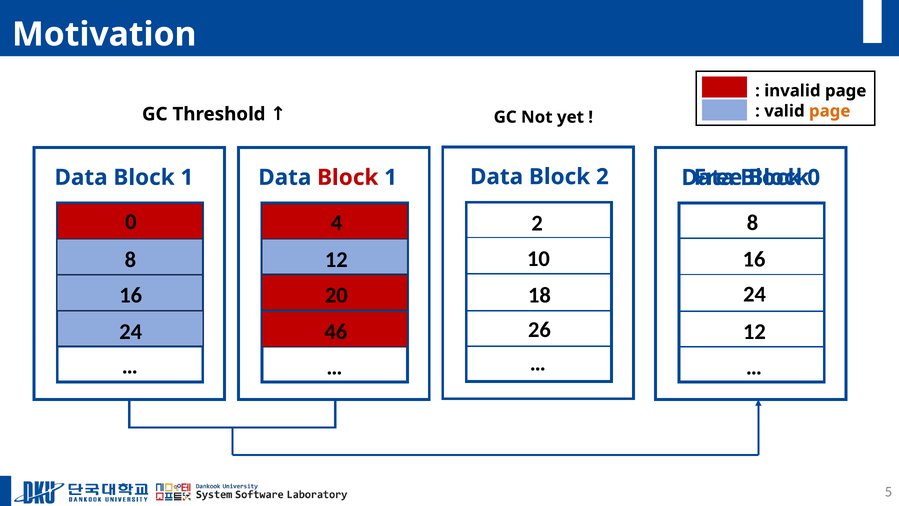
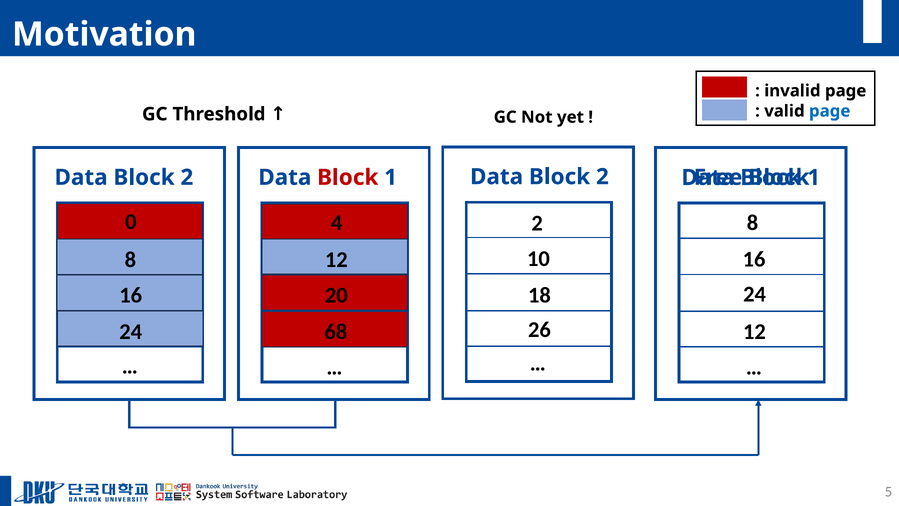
page colour: orange -> blue (830, 111)
1: 1 -> 2 (187, 177)
0: 0 -> 1 (814, 177)
46: 46 -> 68 (336, 331)
